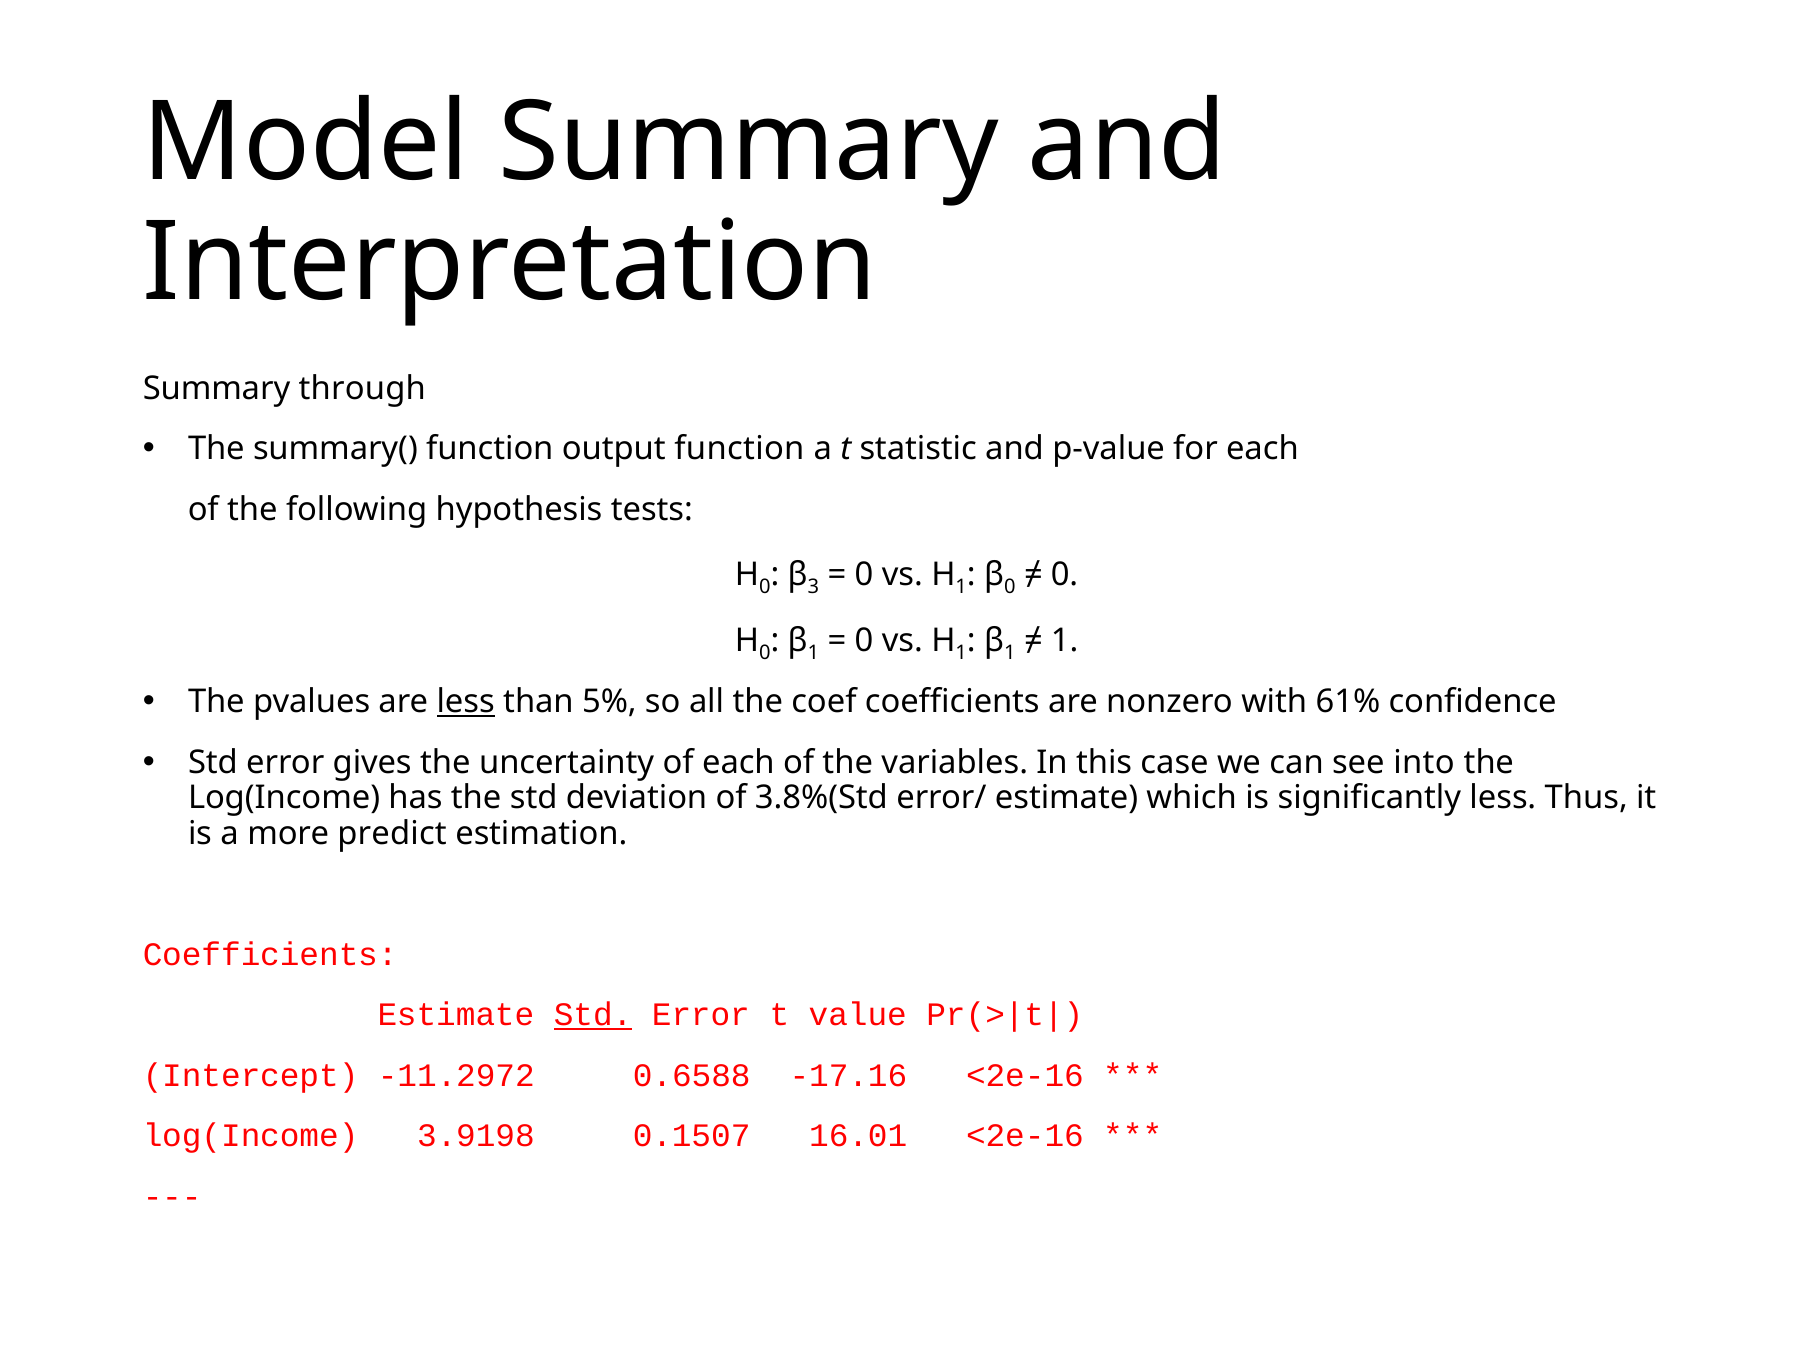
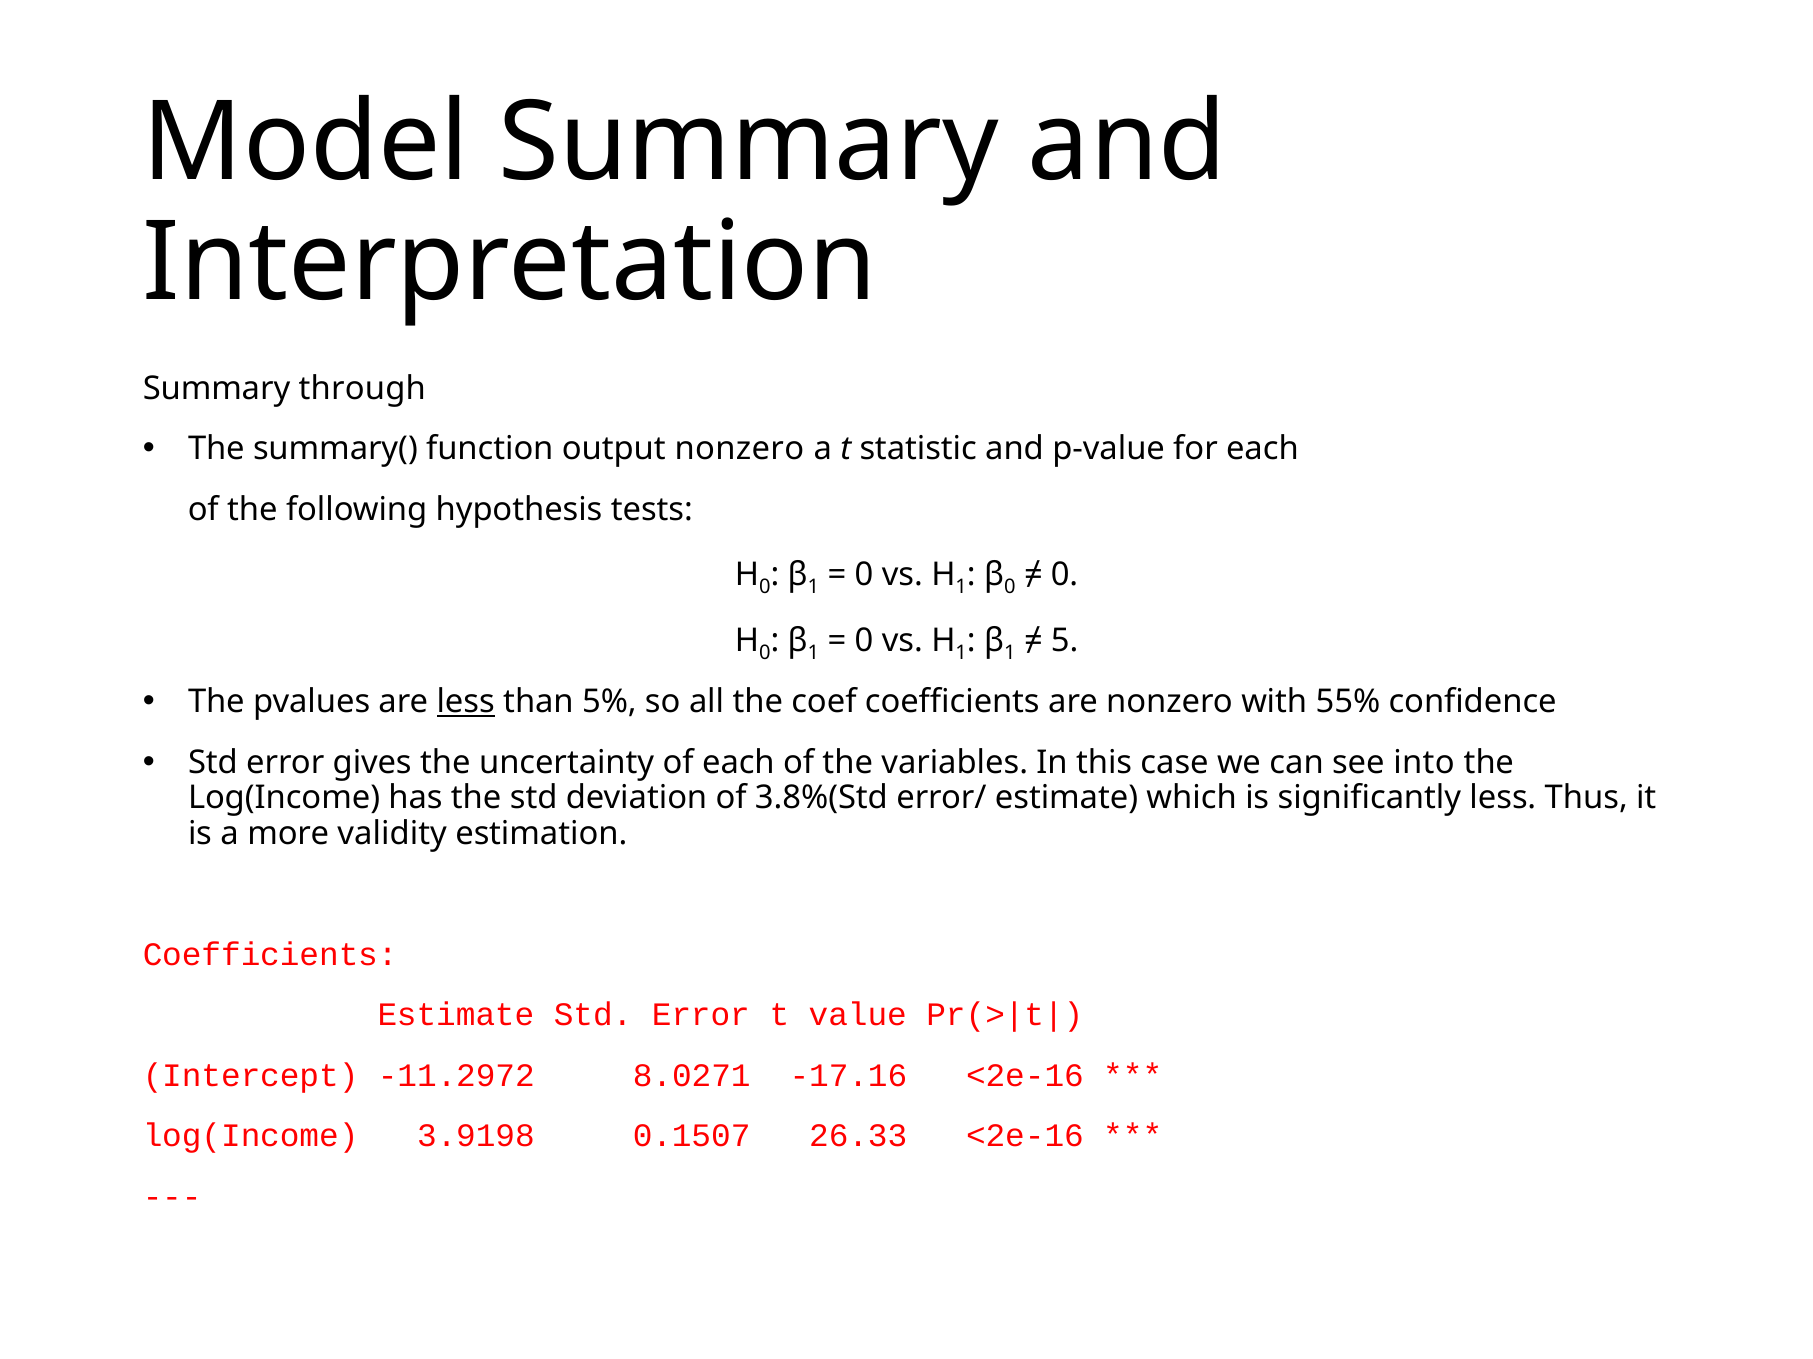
output function: function -> nonzero (739, 449)
3: 3 -> 1 (813, 588)
1: 1 -> 5 (1065, 641)
61%: 61% -> 55% (1348, 702)
predict: predict -> validity (392, 834)
Std underline: present -> none (593, 1016)
0.6588: 0.6588 -> 8.0271 (692, 1076)
16.01: 16.01 -> 26.33 (858, 1137)
